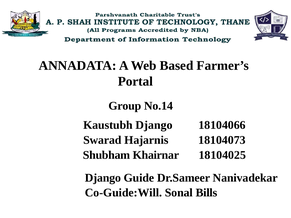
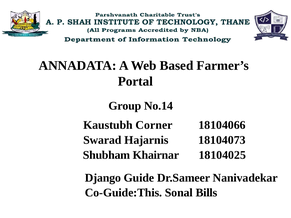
Kaustubh Django: Django -> Corner (154, 125)
Co-Guide:Will: Co-Guide:Will -> Co-Guide:This (124, 193)
